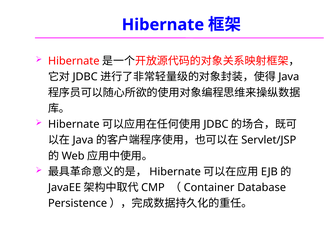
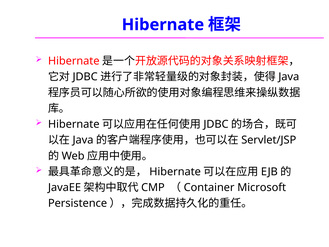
Database: Database -> Microsoft (262, 187)
